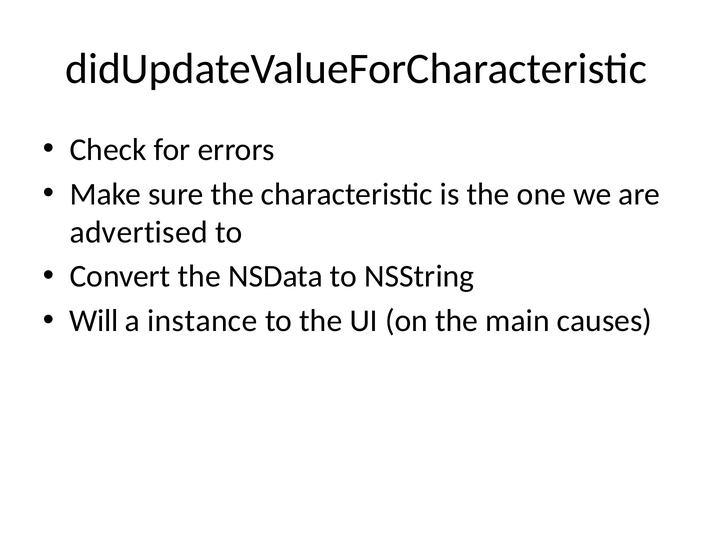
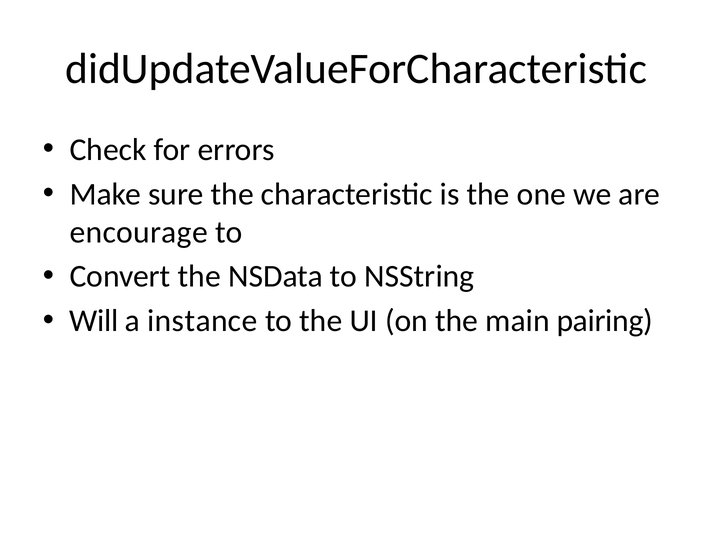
advertised: advertised -> encourage (139, 232)
causes: causes -> pairing (605, 321)
